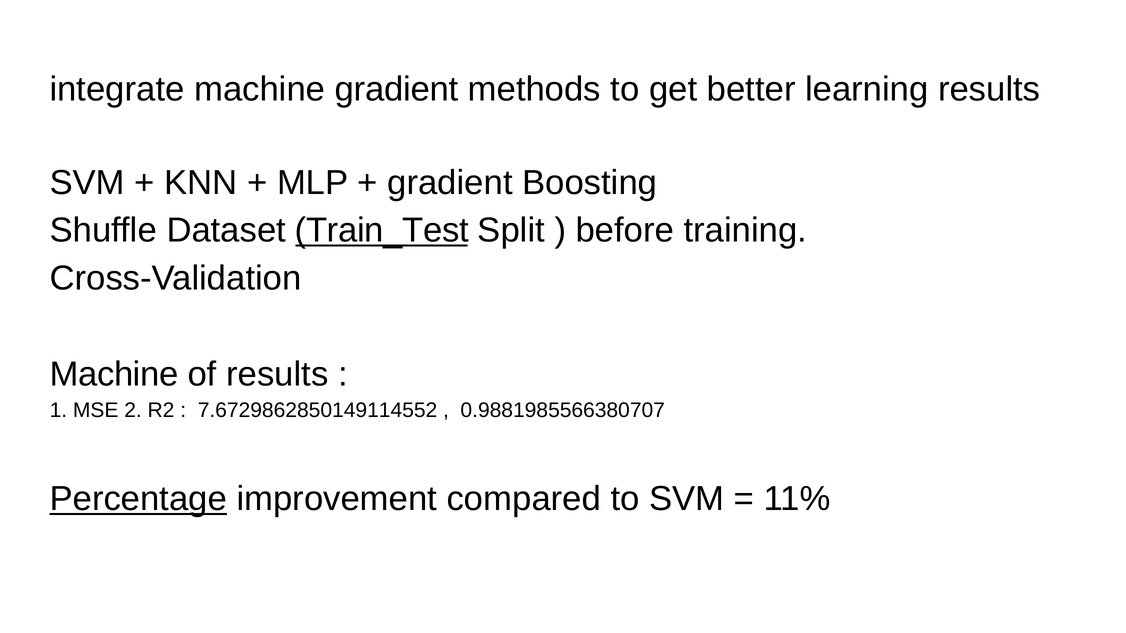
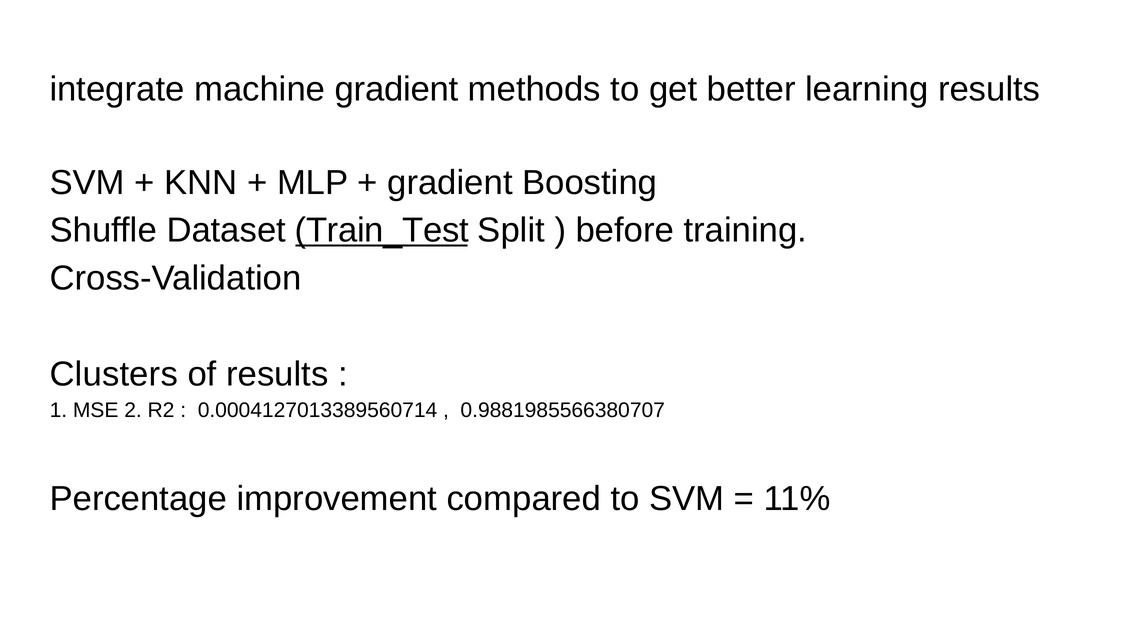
Machine: Machine -> Clusters (114, 374)
7.6729862850149114552: 7.6729862850149114552 -> 0.0004127013389560714 (318, 411)
Percentage underline: present -> none (138, 499)
